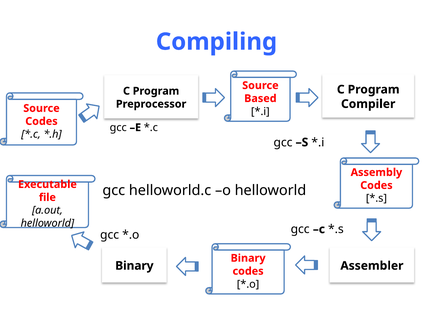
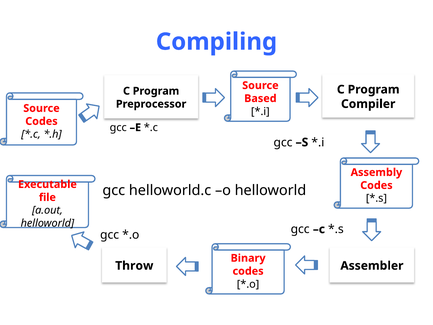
Binary: Binary -> Throw (134, 266)
